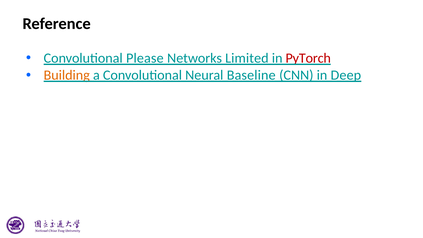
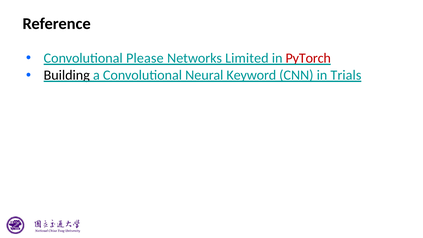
Building colour: orange -> black (67, 75)
Baseline: Baseline -> Keyword (251, 75)
Deep: Deep -> Trials (346, 75)
